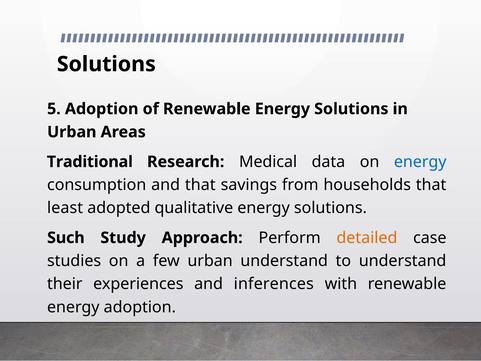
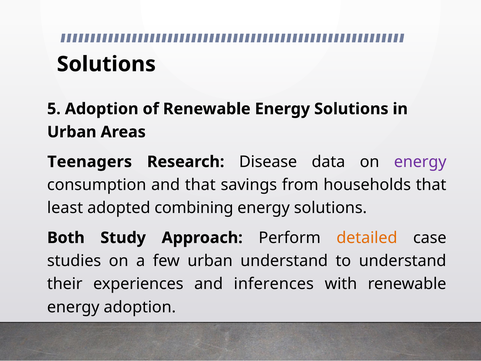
Traditional: Traditional -> Teenagers (90, 162)
Medical: Medical -> Disease (268, 162)
energy colour: blue -> purple (420, 162)
qualitative: qualitative -> combining (194, 208)
Such: Such -> Both (66, 238)
